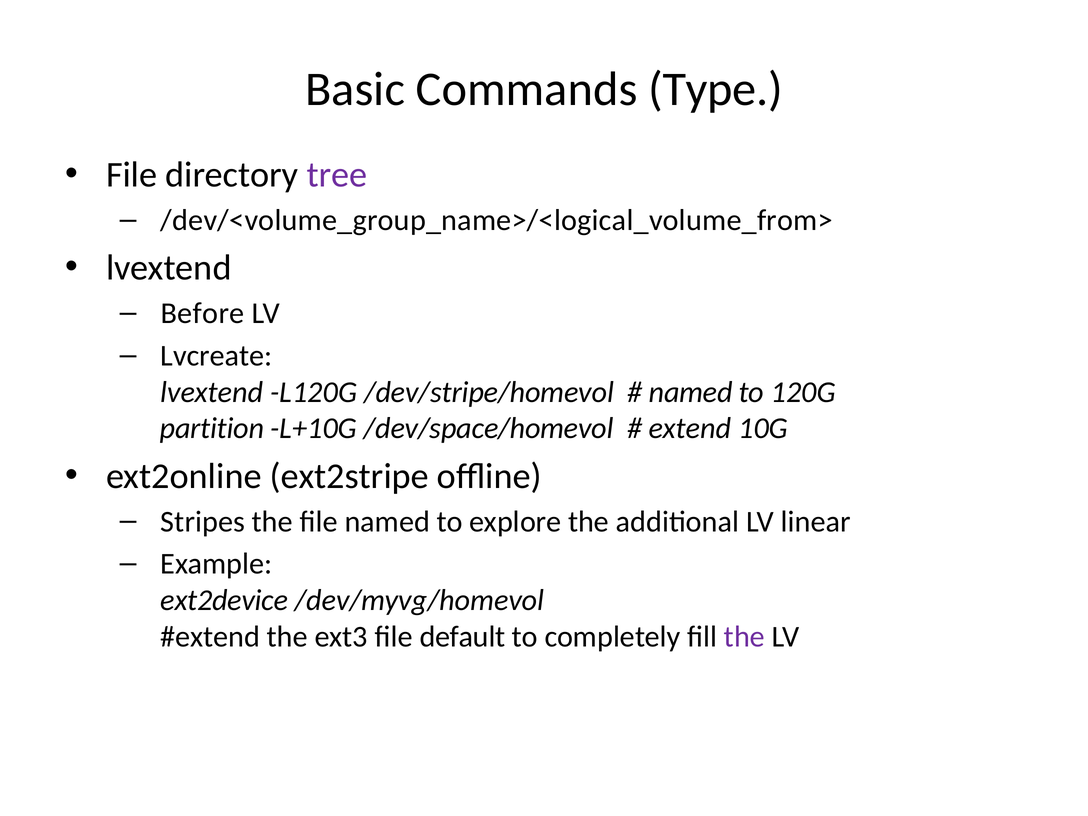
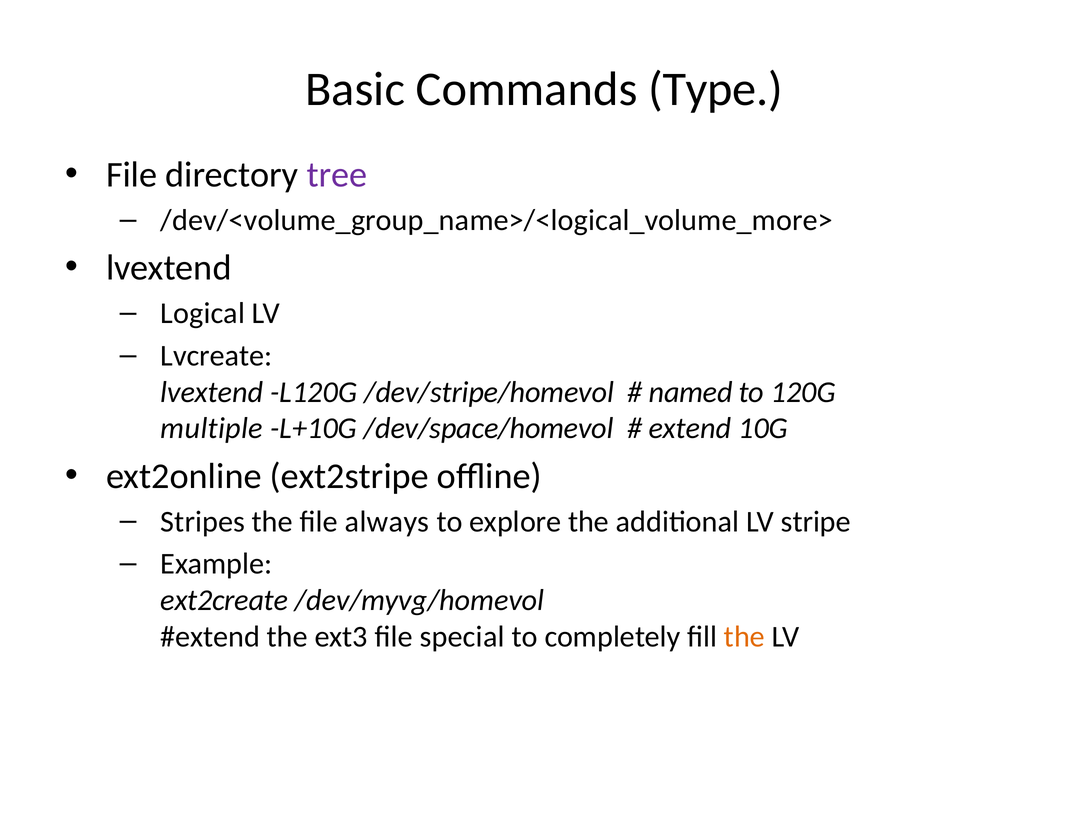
/dev/<volume_group_name>/<logical_volume_from>: /dev/<volume_group_name>/<logical_volume_from> -> /dev/<volume_group_name>/<logical_volume_more> (497, 220)
Before: Before -> Logical (203, 313)
partition: partition -> multiple (212, 428)
file named: named -> always (387, 522)
linear: linear -> stripe (816, 522)
ext2device: ext2device -> ext2create (224, 600)
default: default -> special (462, 637)
the colour: purple -> orange (744, 637)
